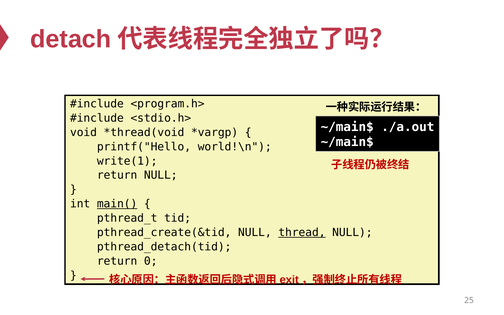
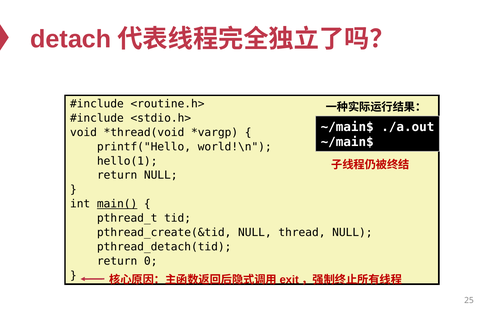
<program.h>: <program.h> -> <routine.h> (168, 104)
write(1: write(1 -> hello(1 (127, 161)
thread underline: present -> none (302, 233)
